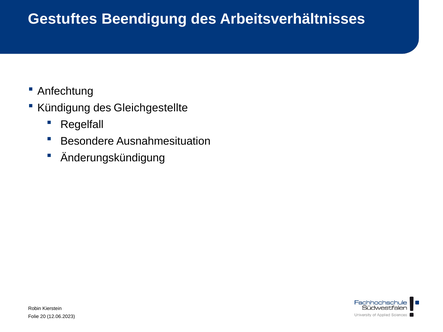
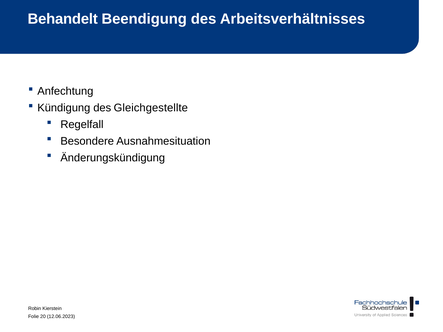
Gestuftes: Gestuftes -> Behandelt (63, 19)
